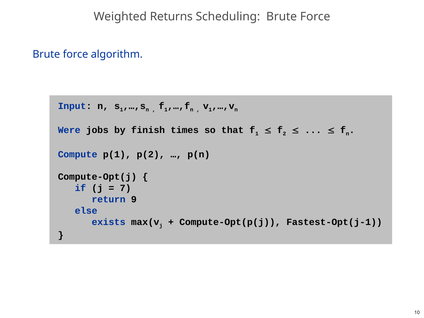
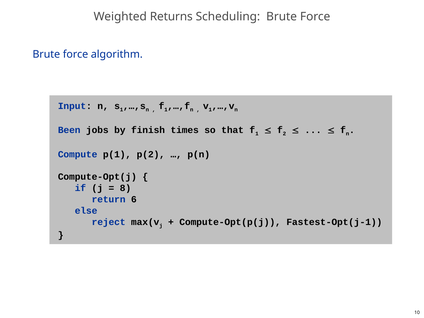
Were: Were -> Been (69, 130)
7: 7 -> 8 (125, 188)
9: 9 -> 6 (134, 199)
exists: exists -> reject (109, 222)
